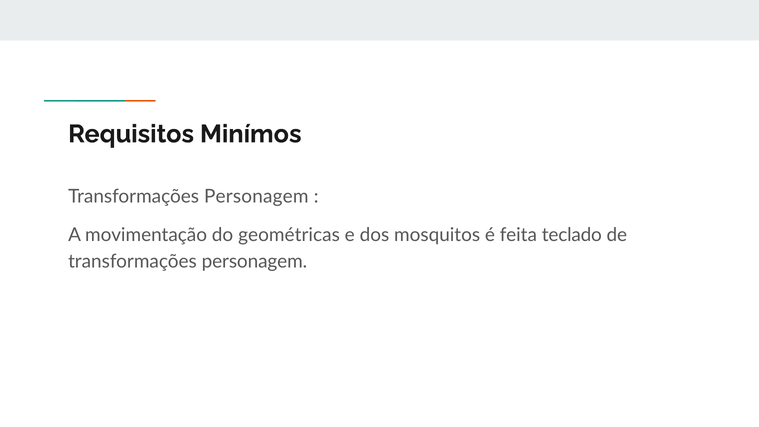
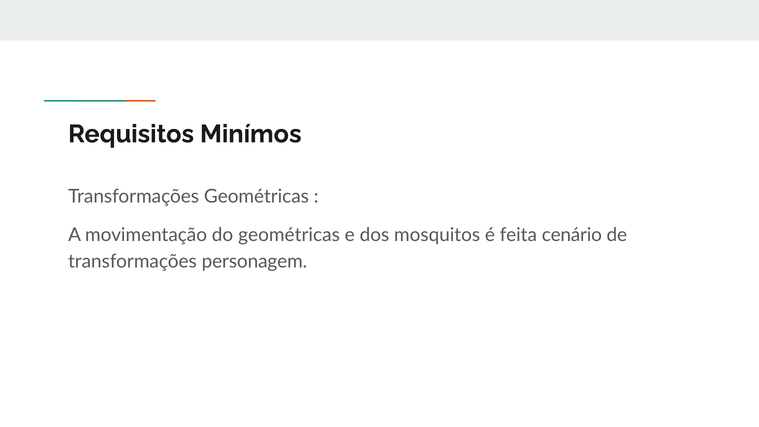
Personagem: Personagem -> Geométricas (256, 196)
teclado: teclado -> cenário (572, 235)
